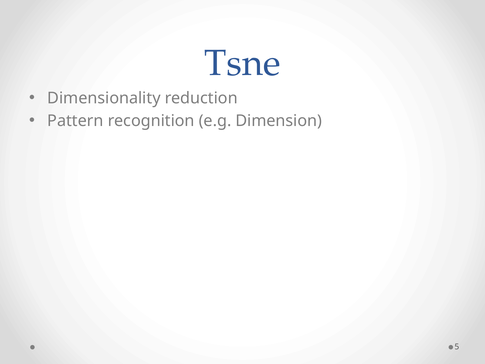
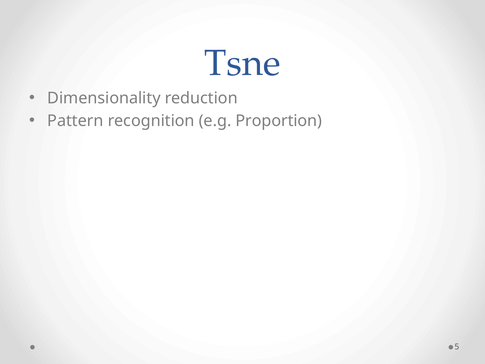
Dimension: Dimension -> Proportion (279, 121)
